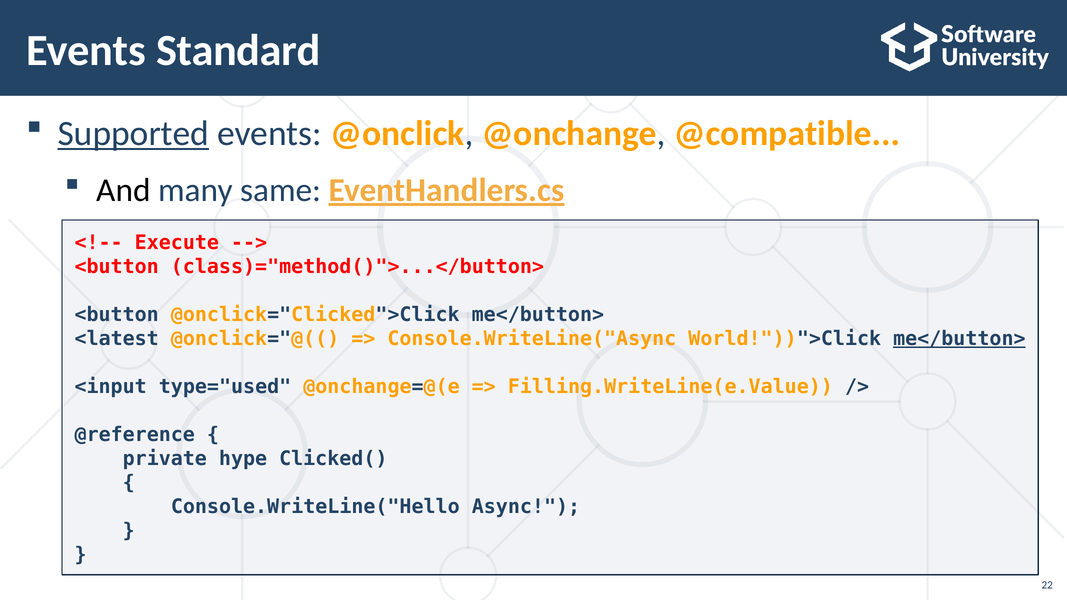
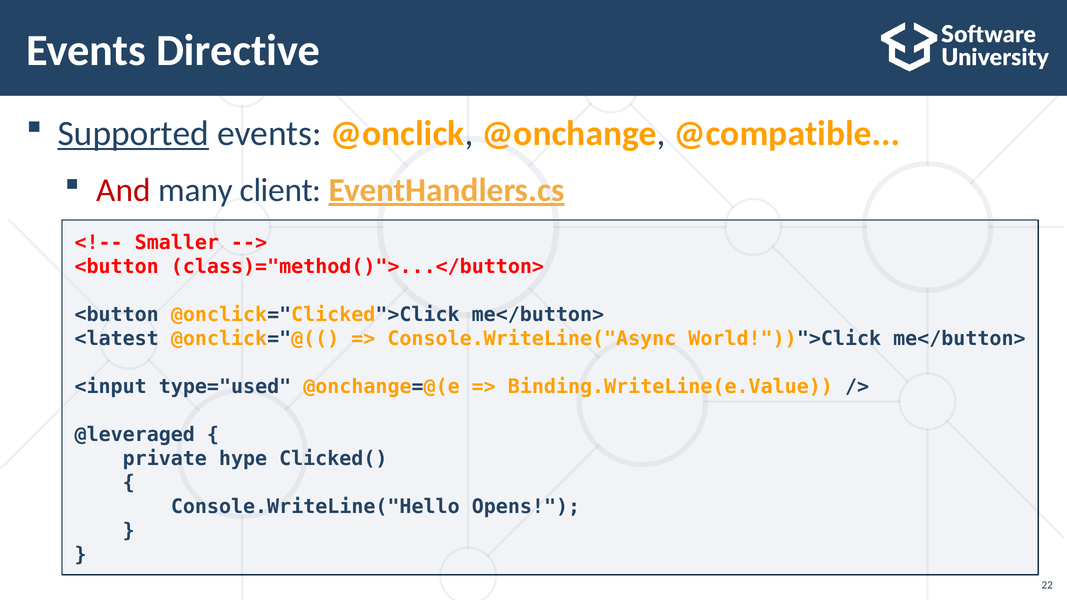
Standard: Standard -> Directive (238, 51)
And colour: black -> red (124, 190)
same: same -> client (281, 190)
Execute: Execute -> Smaller (177, 243)
me</button> underline: present -> none (959, 339)
Filling.WriteLine(e.Value: Filling.WriteLine(e.Value -> Binding.WriteLine(e.Value (670, 387)
@reference: @reference -> @leveraged (135, 435)
Async: Async -> Opens (526, 507)
